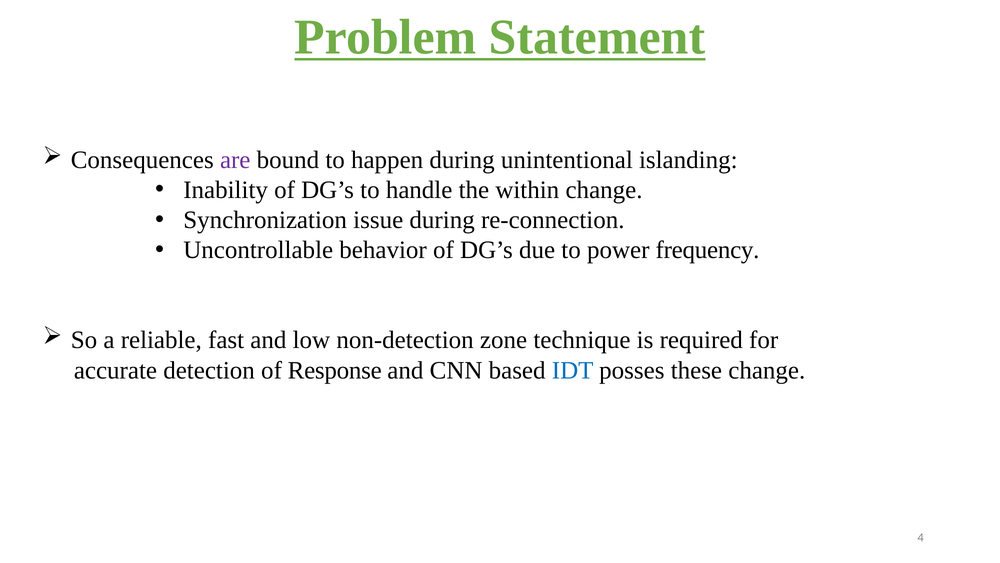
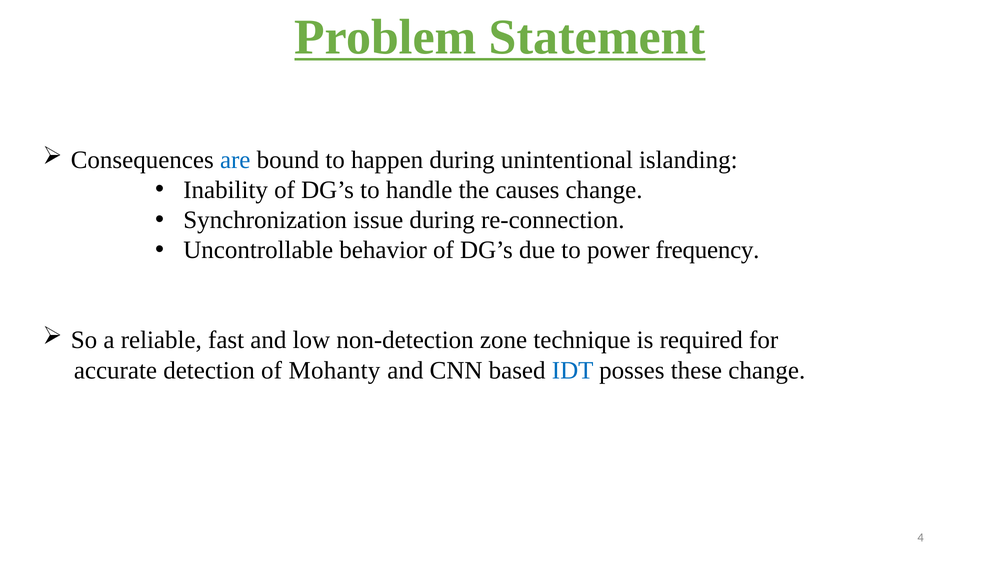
are colour: purple -> blue (235, 160)
within: within -> causes (527, 190)
Response: Response -> Mohanty (334, 370)
